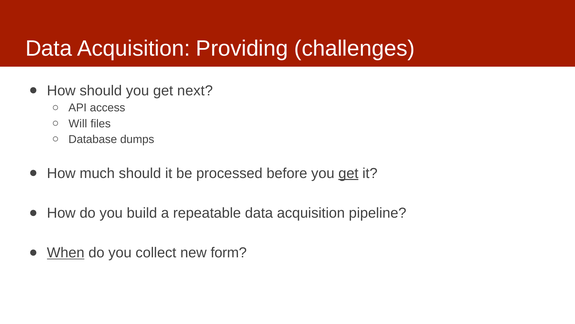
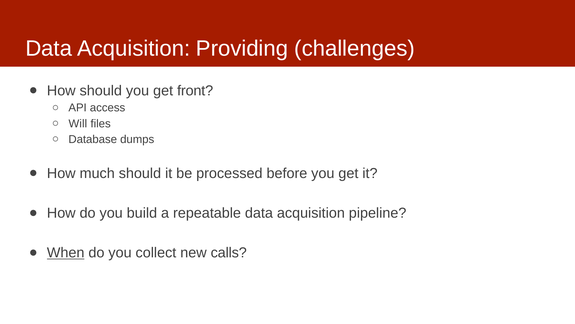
next: next -> front (195, 90)
get underline: present -> none (348, 173)
form: form -> calls (229, 252)
